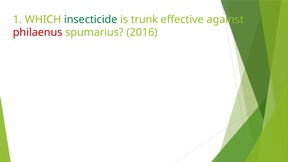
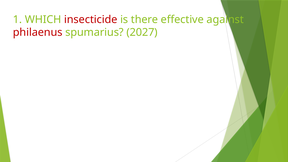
insecticide colour: green -> red (91, 19)
trunk: trunk -> there (144, 19)
2016: 2016 -> 2027 (142, 32)
